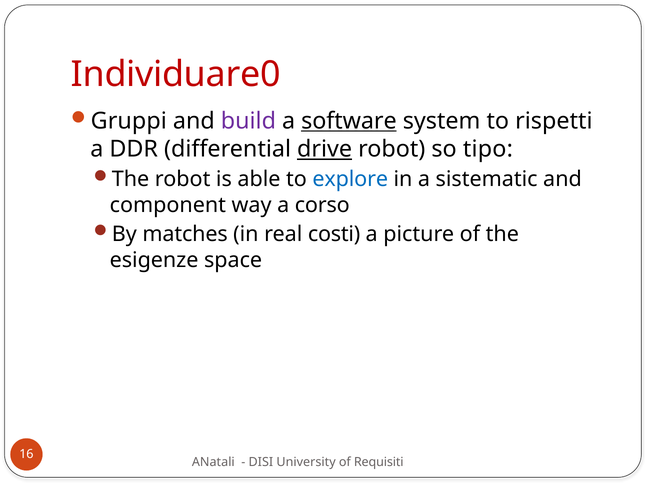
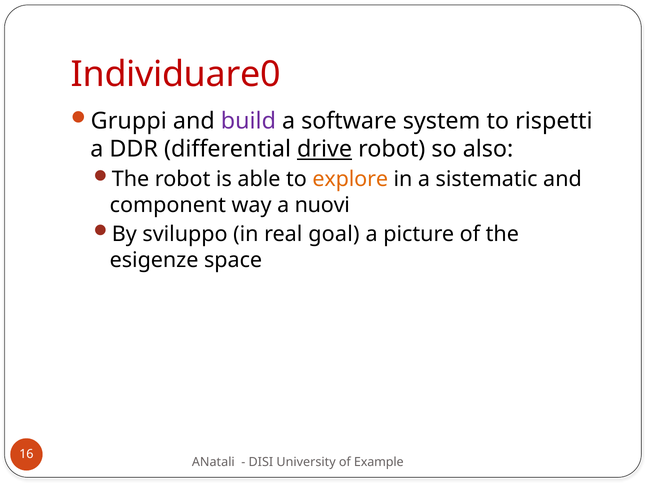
software underline: present -> none (349, 121)
tipo: tipo -> also (488, 149)
explore colour: blue -> orange (350, 179)
corso: corso -> nuovi (322, 205)
matches: matches -> sviluppo (185, 234)
costi: costi -> goal (334, 234)
Requisiti: Requisiti -> Example (379, 463)
